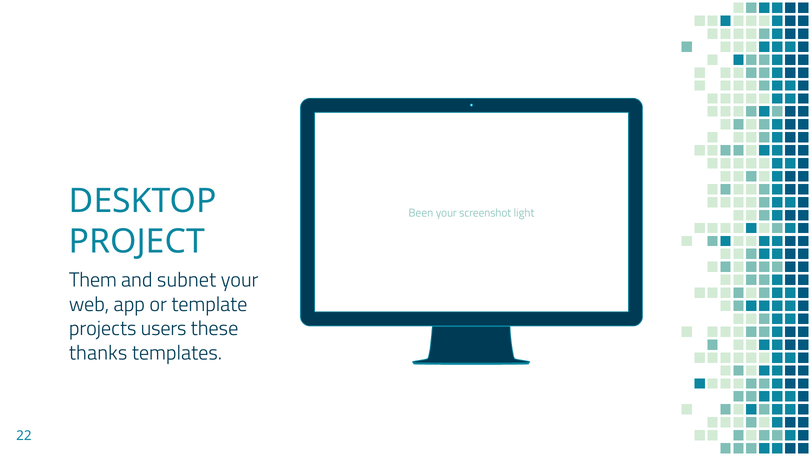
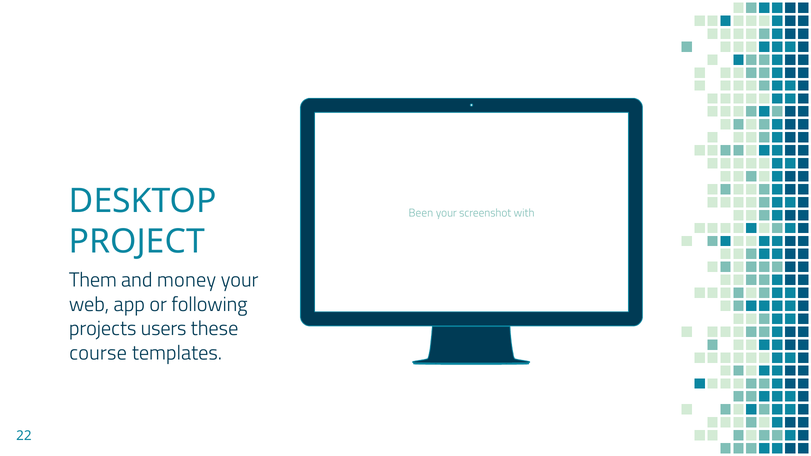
light: light -> with (524, 213)
subnet: subnet -> money (187, 280)
template: template -> following (209, 305)
thanks: thanks -> course (98, 353)
